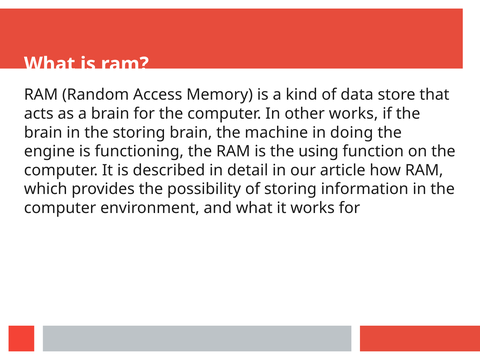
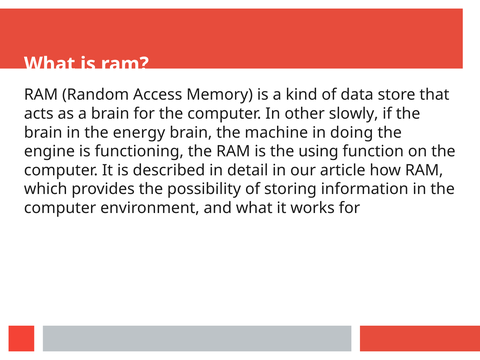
other works: works -> slowly (354, 114)
the storing: storing -> energy (139, 132)
